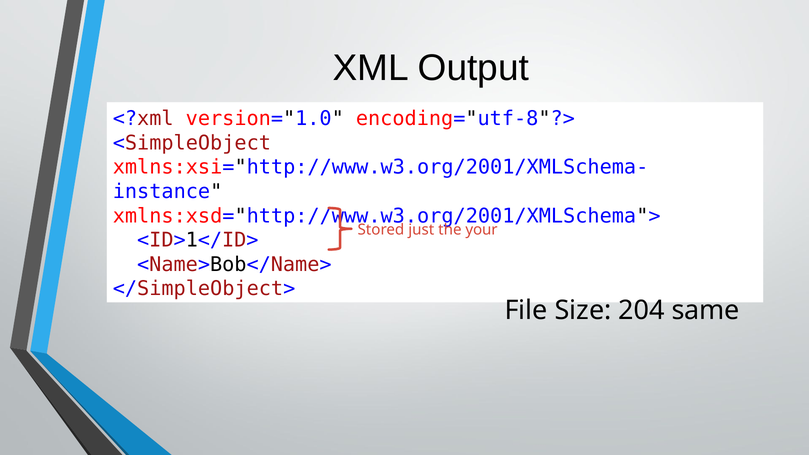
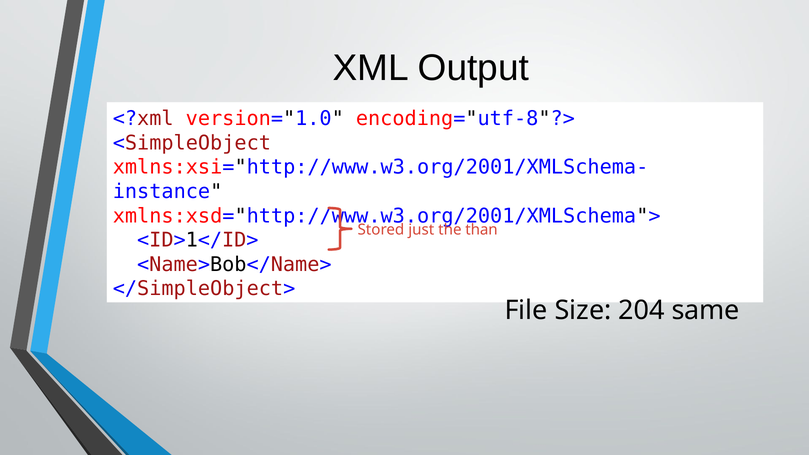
your: your -> than (481, 230)
